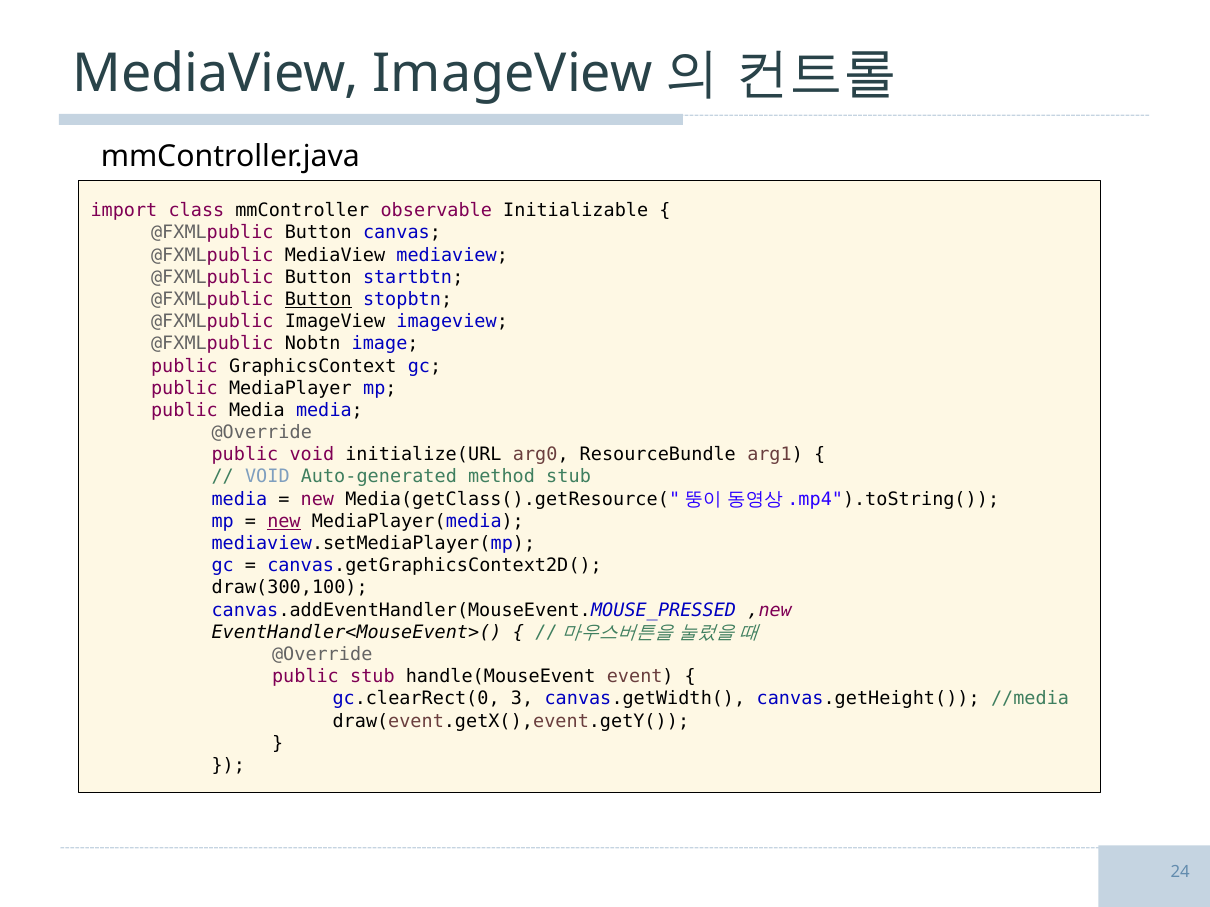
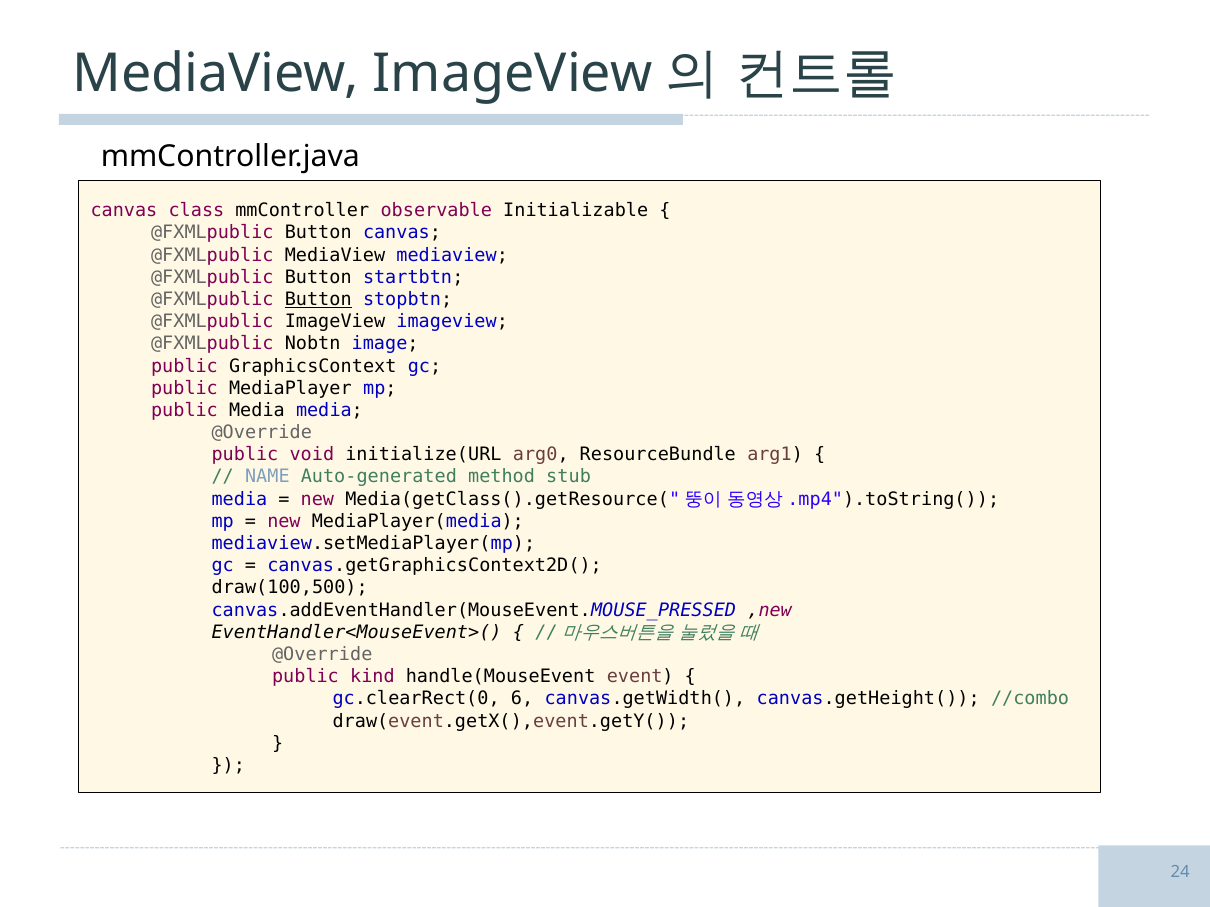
import: import -> canvas (124, 211)
VOID: VOID -> NAME (267, 477)
new underline: present -> none (284, 522)
draw(300,100: draw(300,100 -> draw(100,500 (290, 588)
public stub: stub -> kind (372, 677)
3: 3 -> 6 (522, 699)
//media: //media -> //combo (1030, 699)
